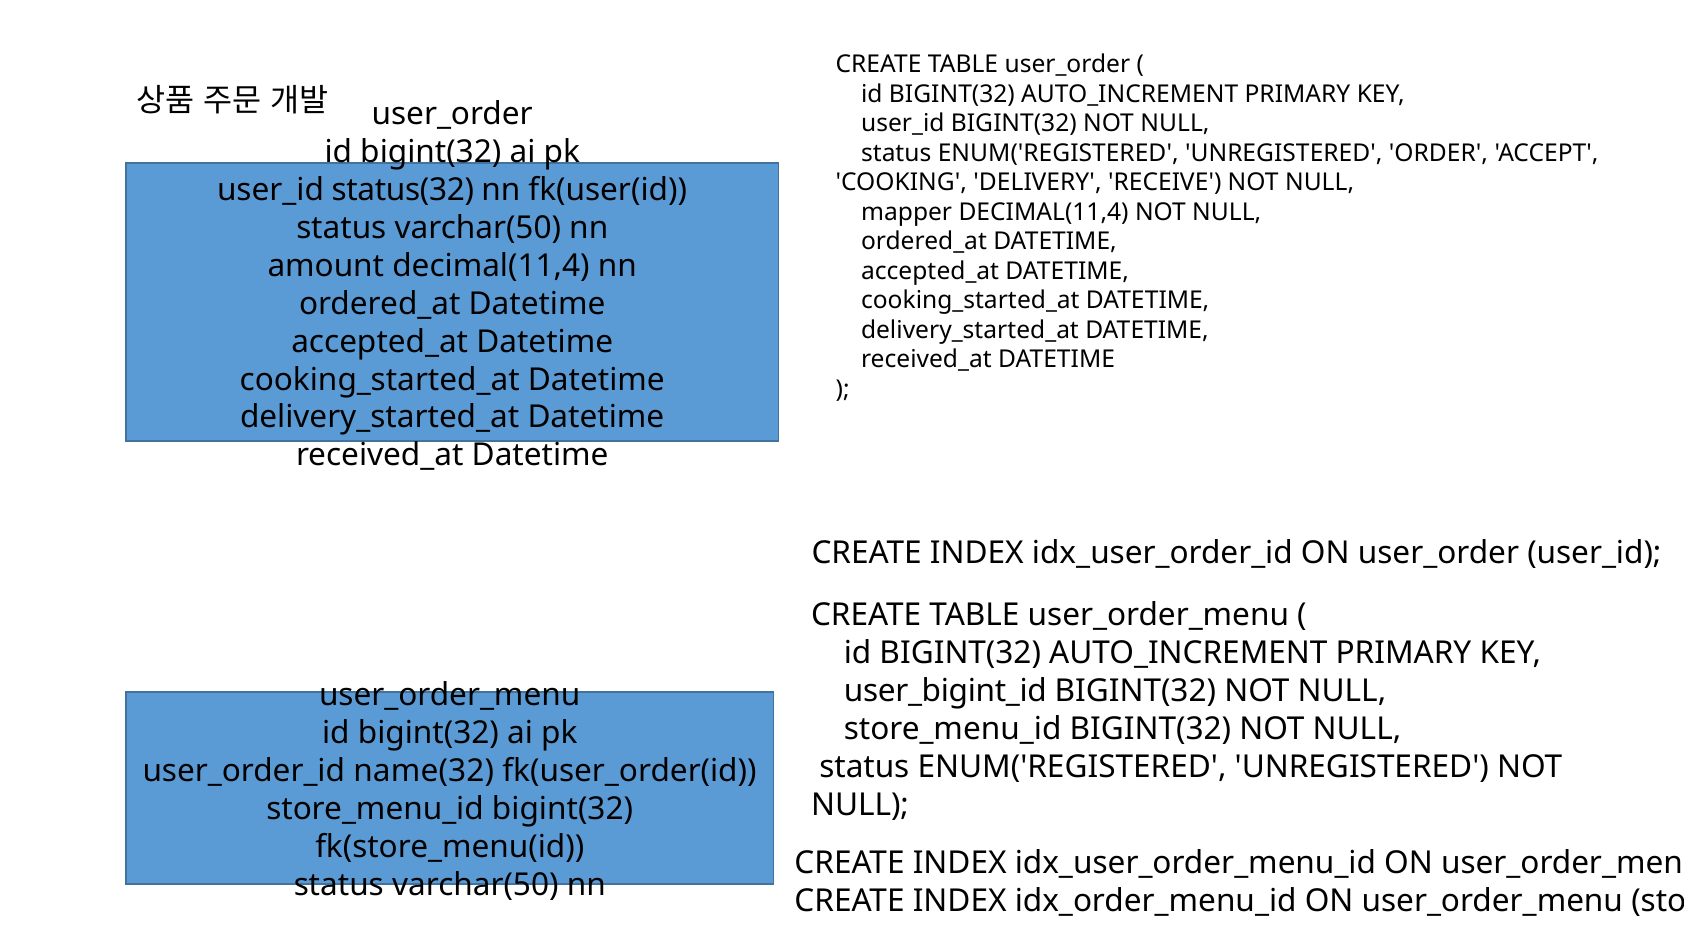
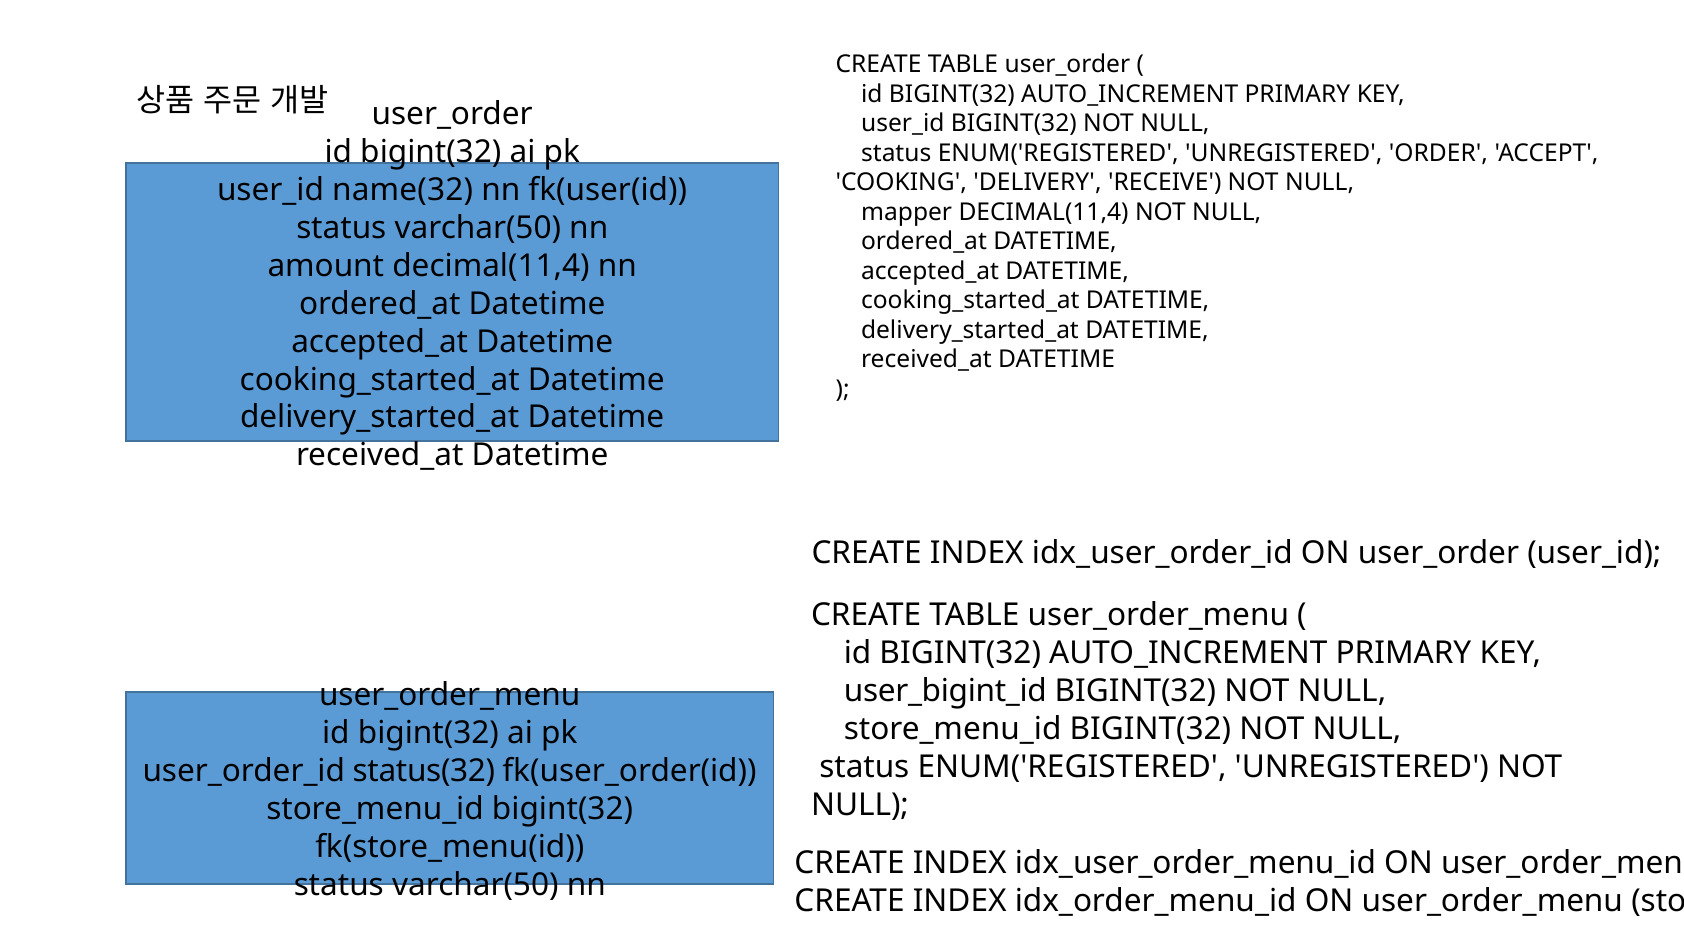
status(32: status(32 -> name(32 (403, 190)
name(32: name(32 -> status(32 (424, 771)
